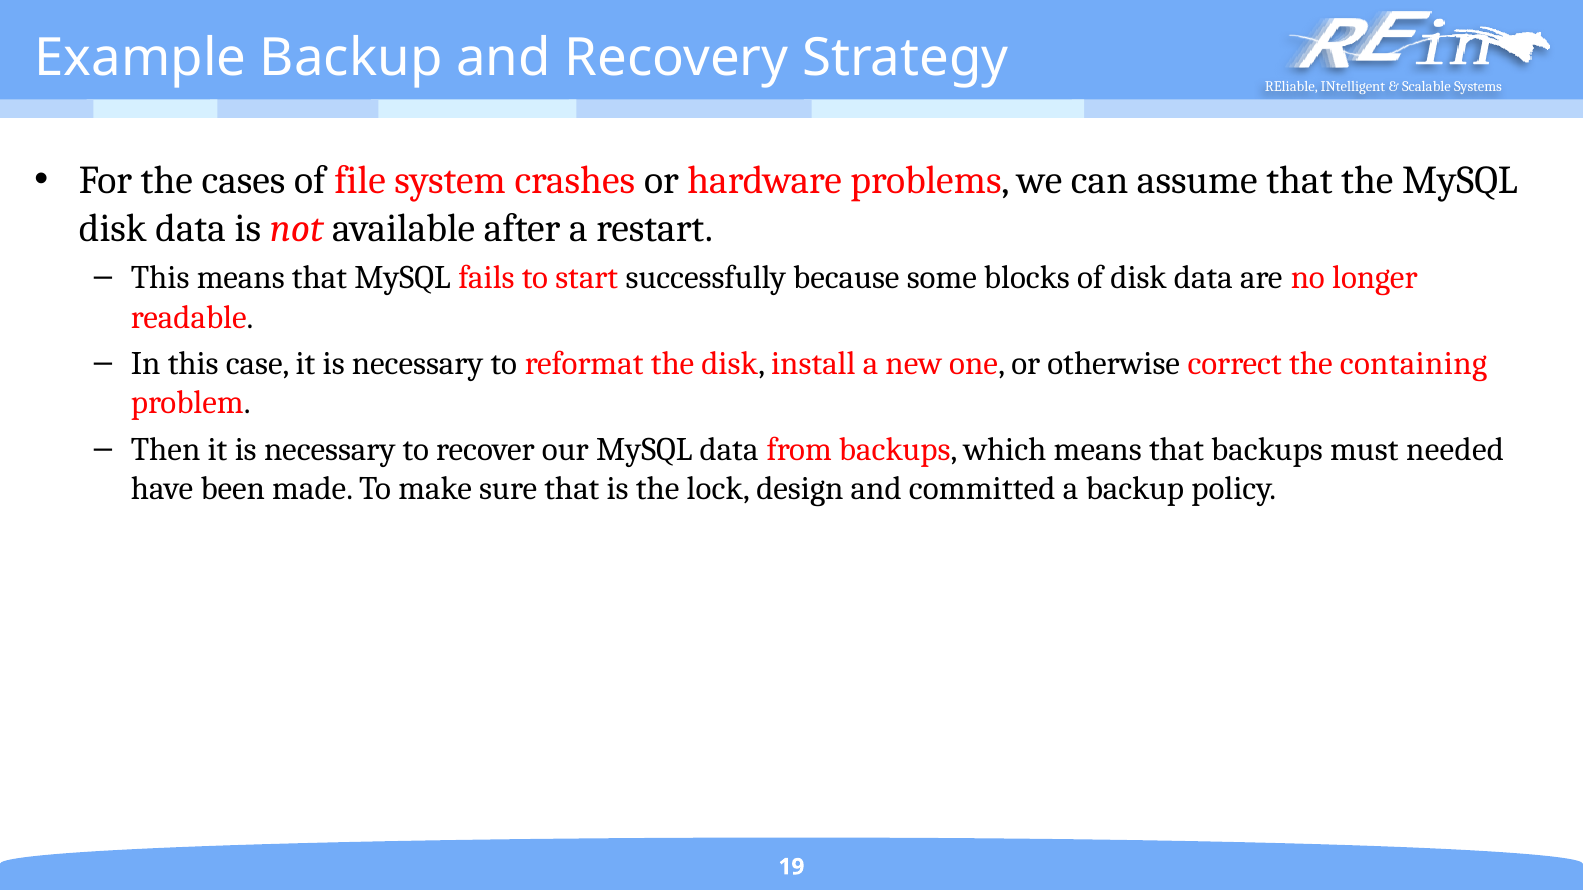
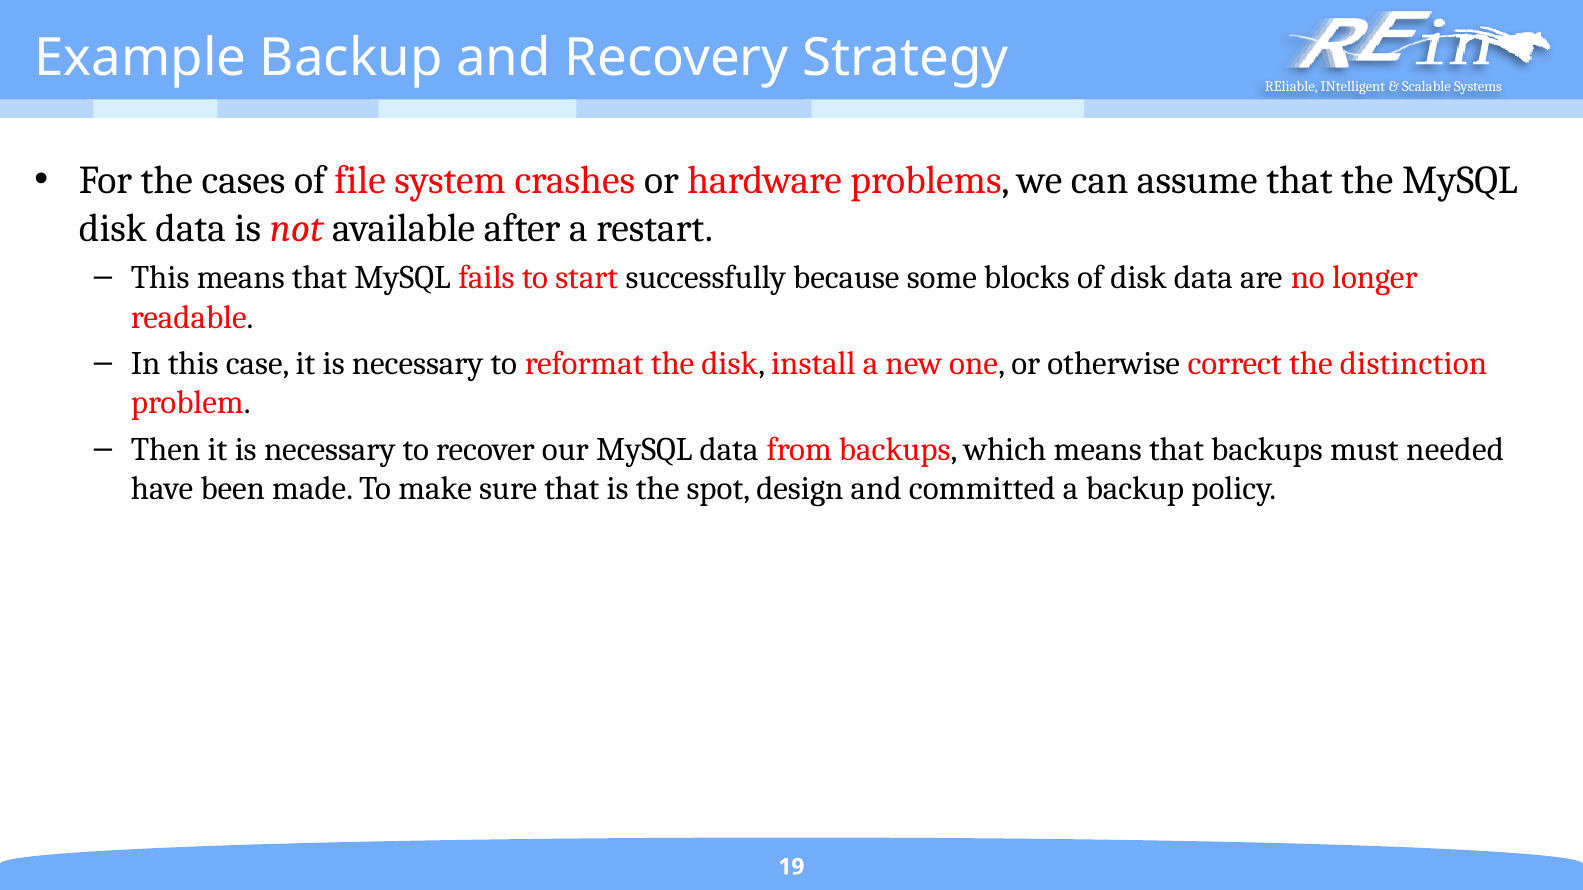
containing: containing -> distinction (1414, 364)
lock: lock -> spot (718, 489)
